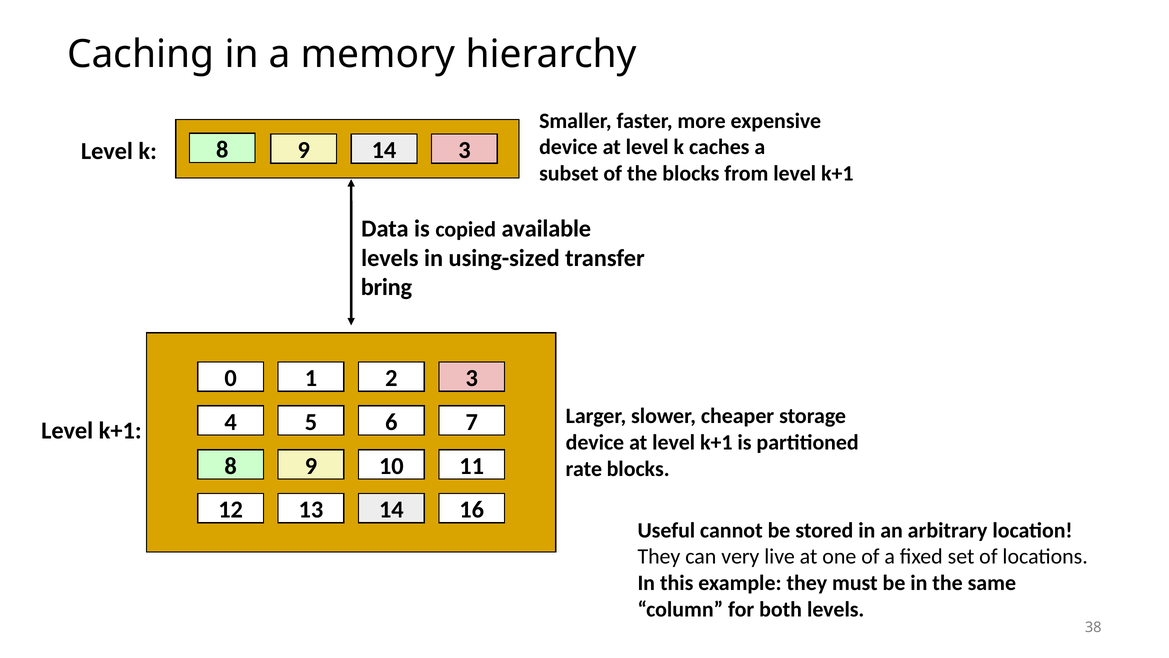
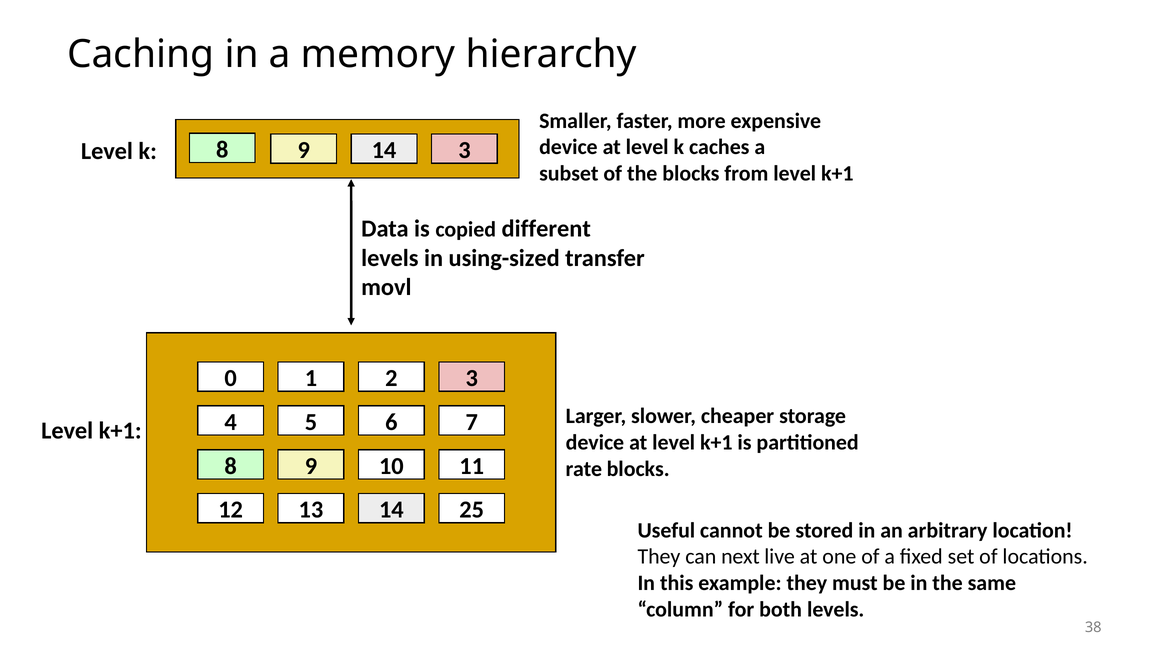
available: available -> different (546, 229)
bring: bring -> movl (386, 287)
16: 16 -> 25 (472, 510)
very: very -> next (740, 556)
